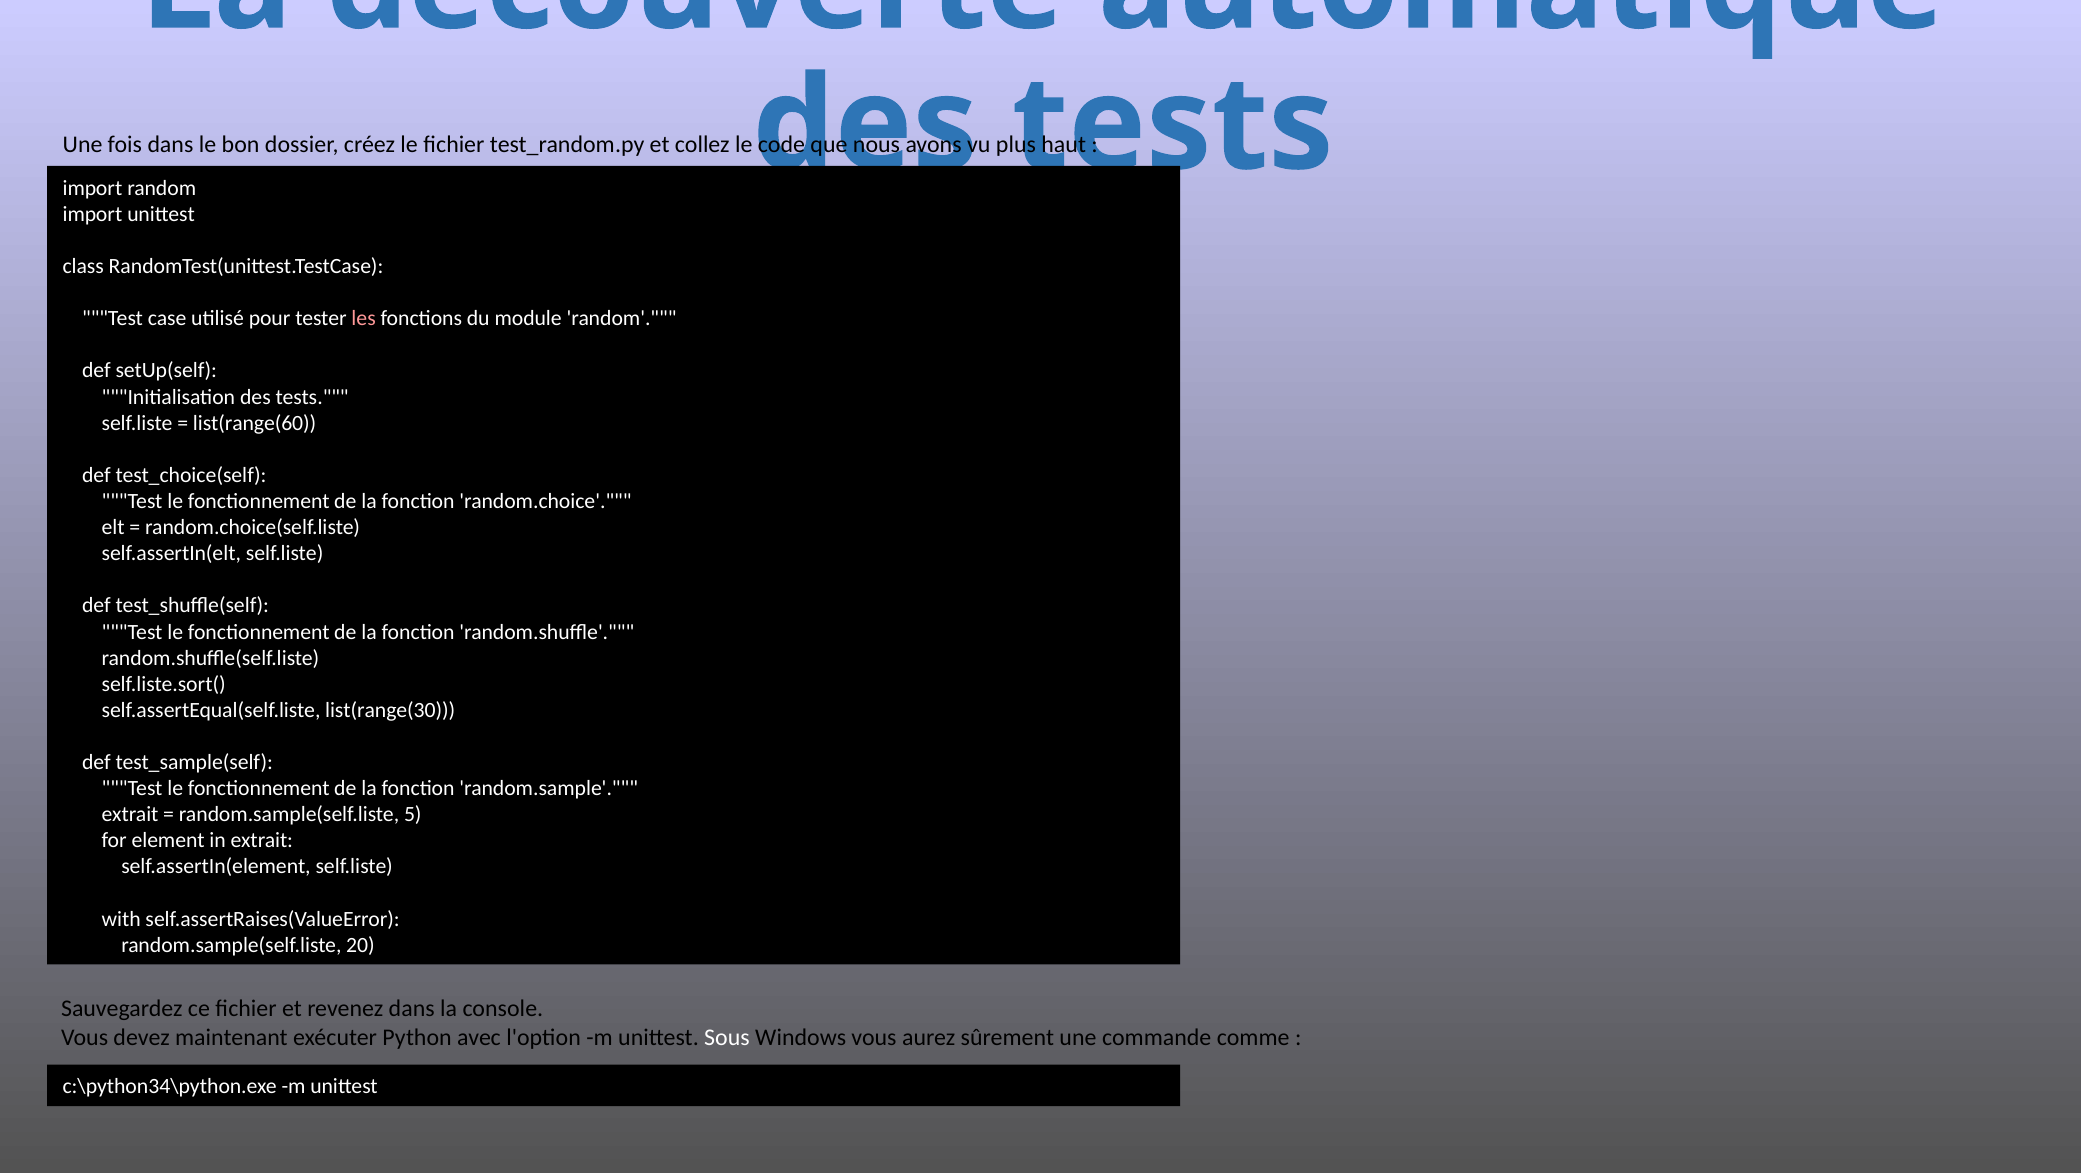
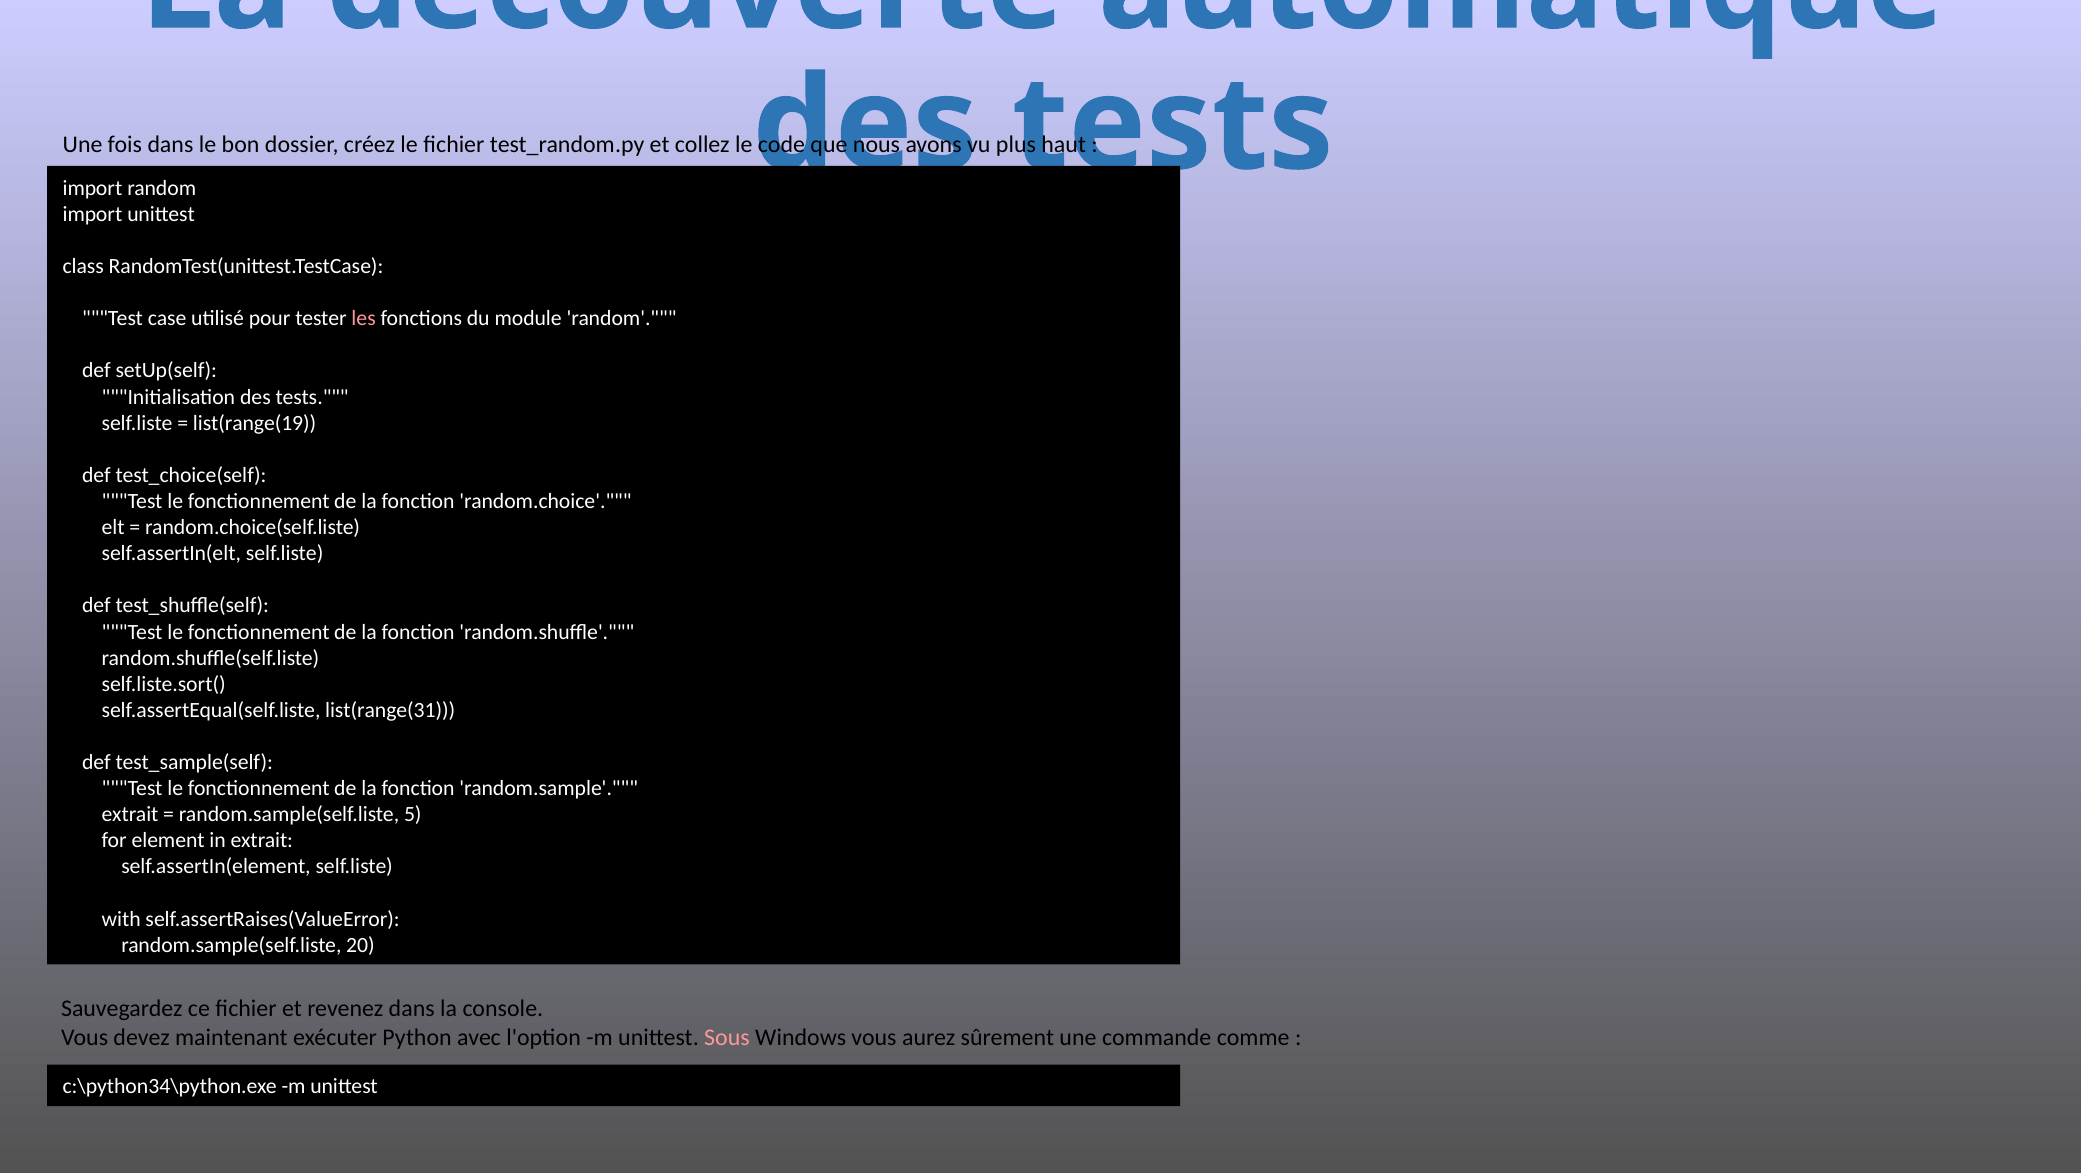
list(range(60: list(range(60 -> list(range(19 (255, 423)
list(range(30: list(range(30 -> list(range(31 (390, 710)
Sous colour: white -> pink (727, 1037)
